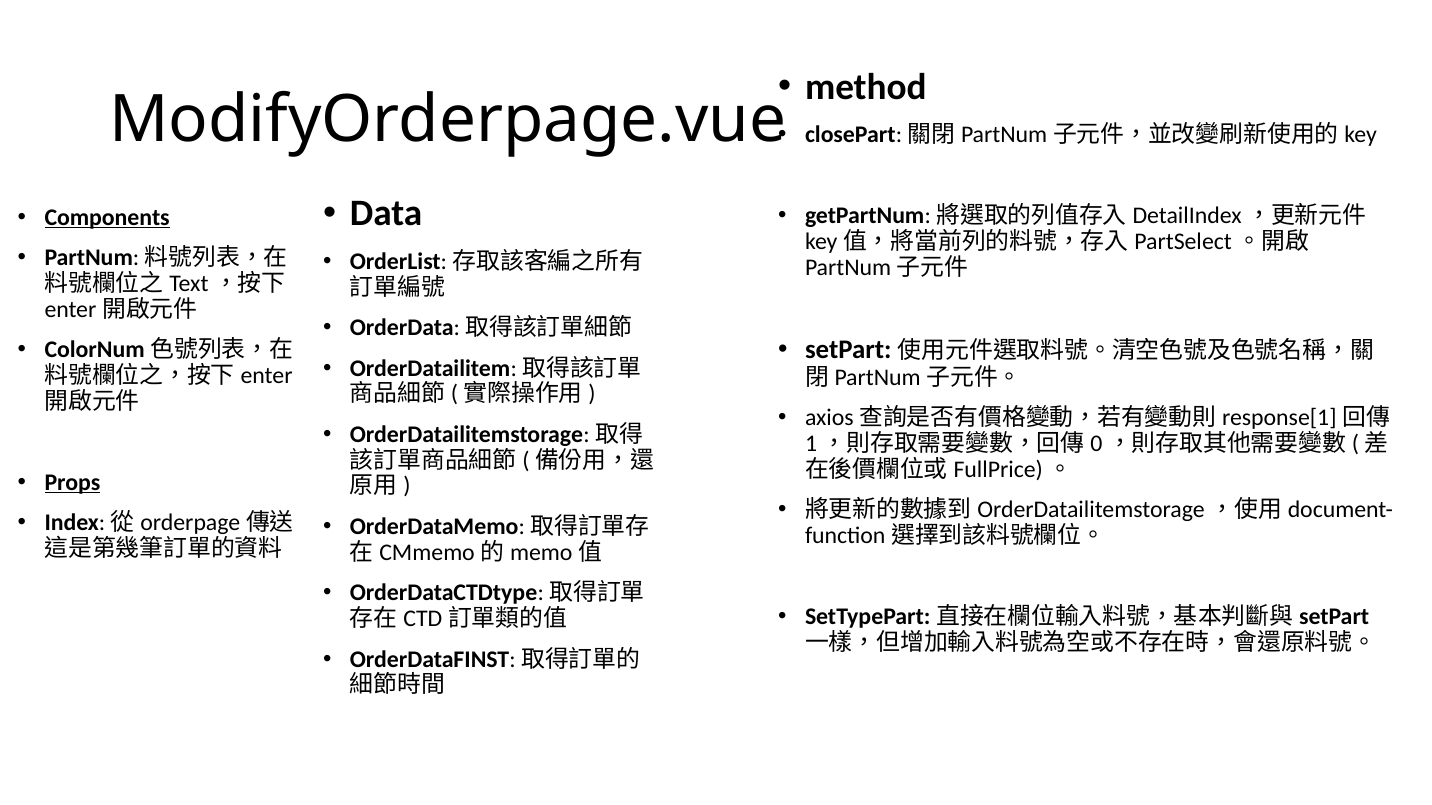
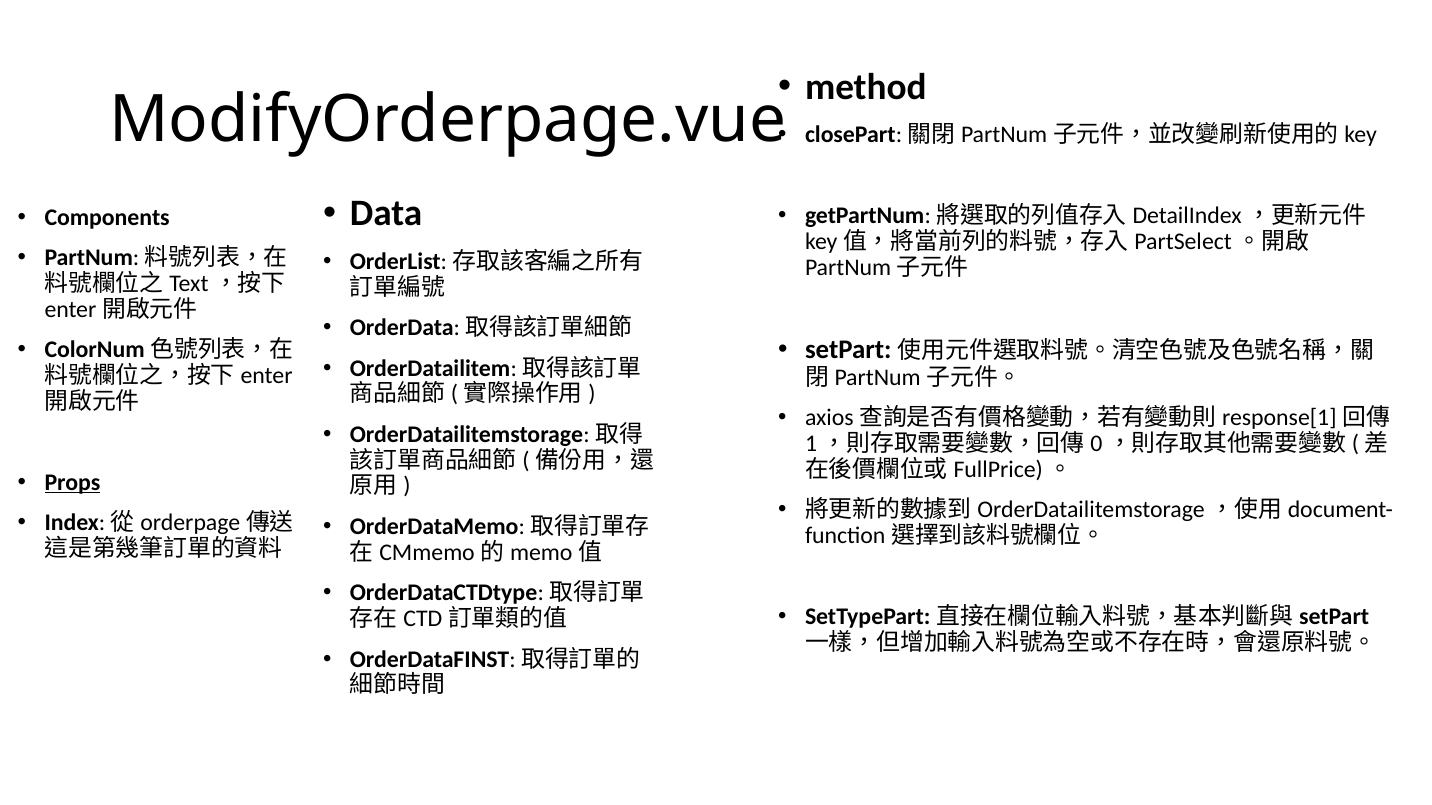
Components underline: present -> none (107, 217)
